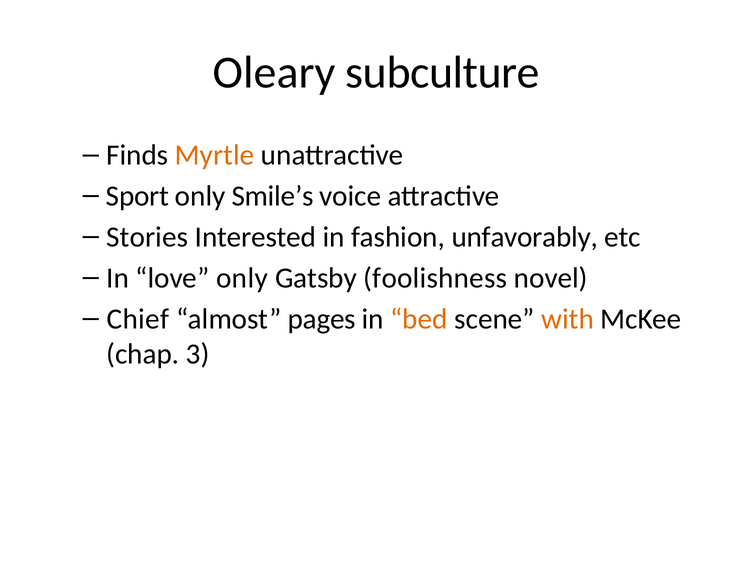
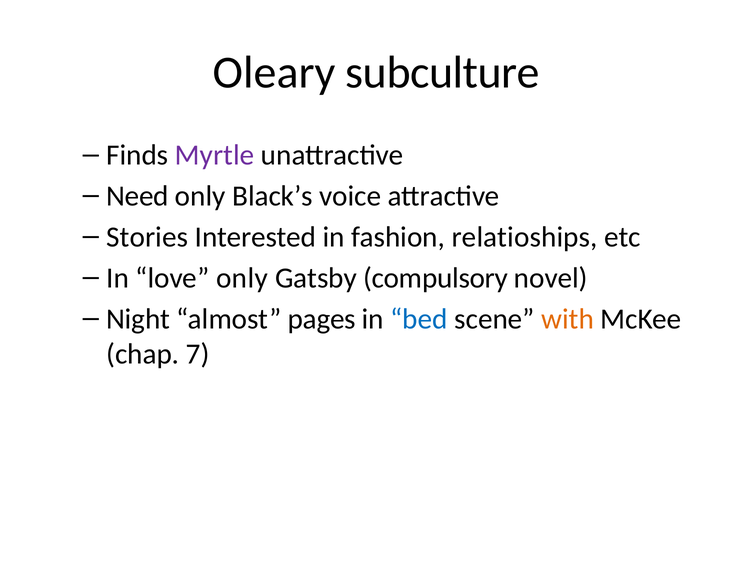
Myrtle colour: orange -> purple (215, 155)
Sport: Sport -> Need (137, 196)
Smile’s: Smile’s -> Black’s (272, 196)
unfavorably: unfavorably -> relatioships (525, 237)
foolishness: foolishness -> compulsory (436, 278)
Chief: Chief -> Night (138, 319)
bed colour: orange -> blue (419, 319)
3: 3 -> 7 (198, 354)
